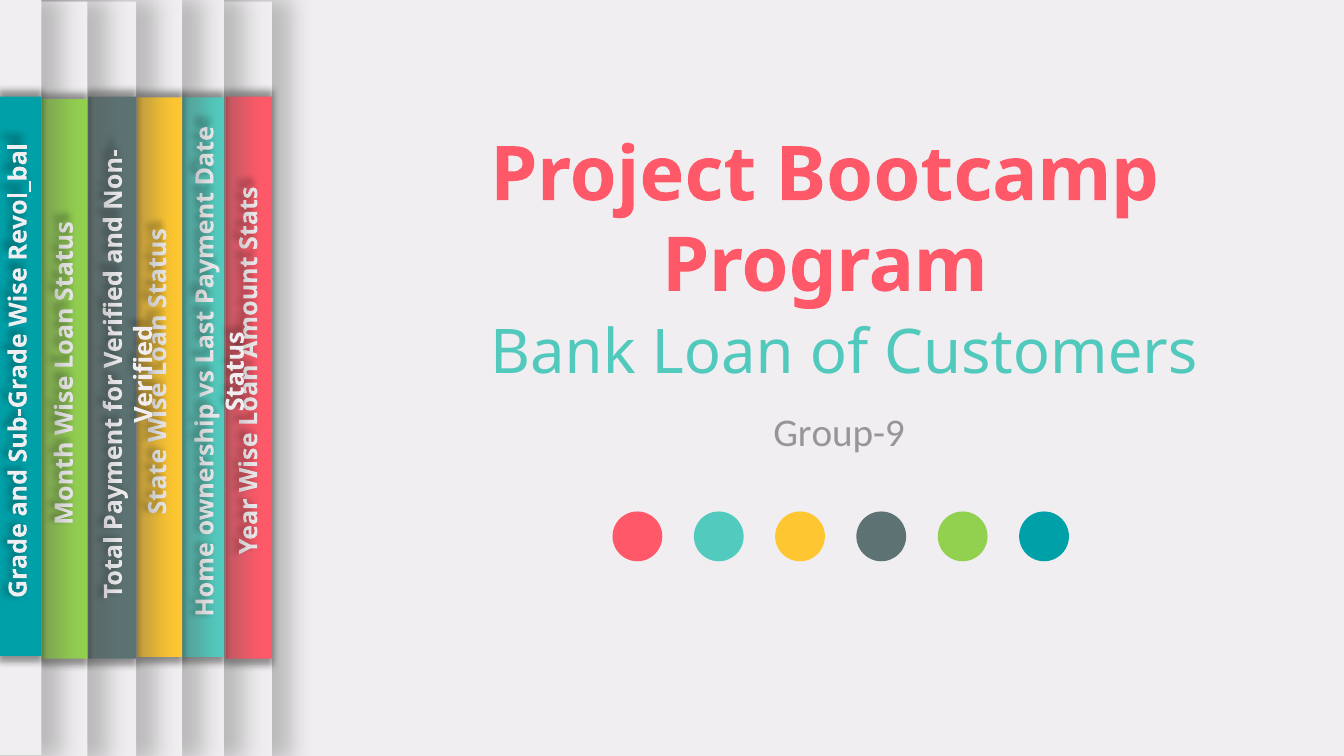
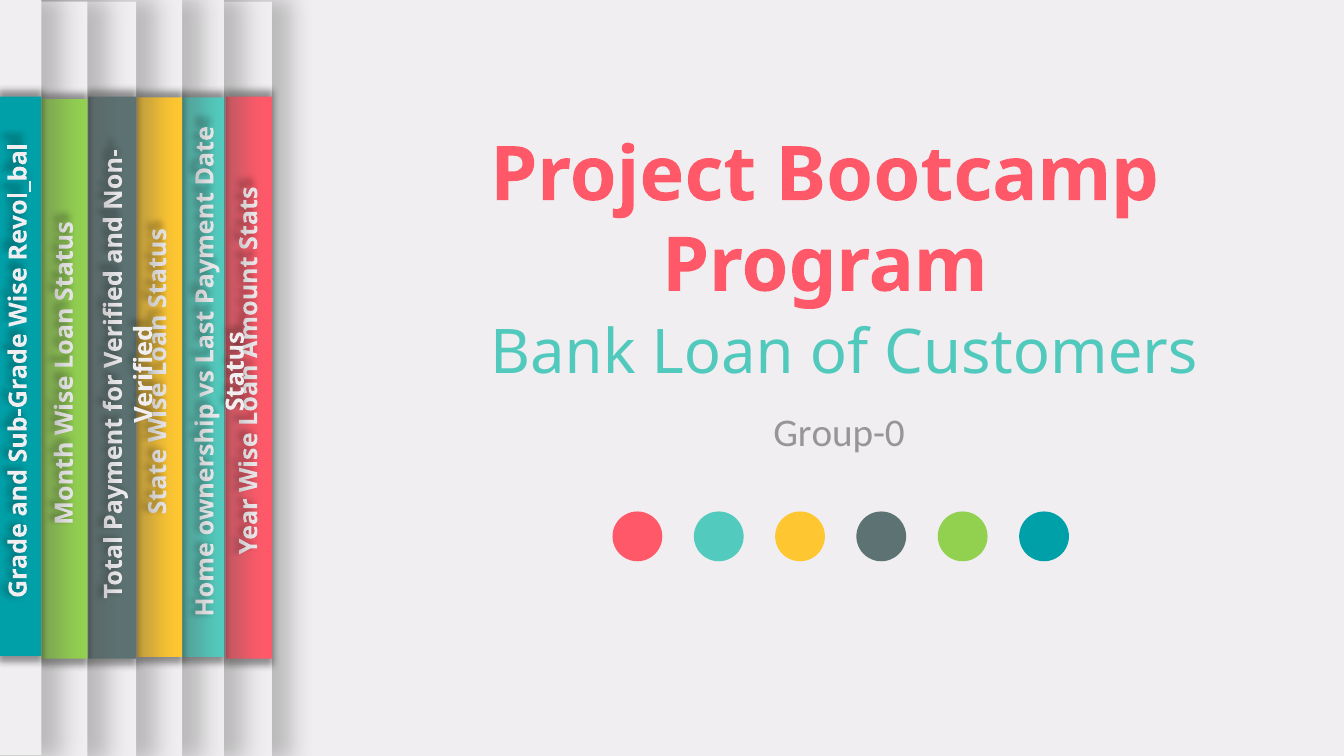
Group-9: Group-9 -> Group-0 (839, 433)
